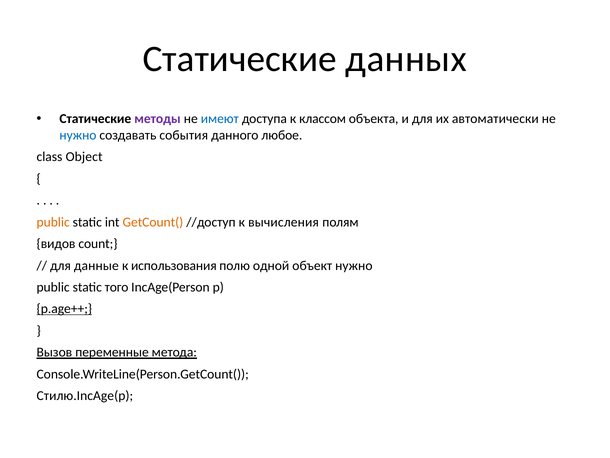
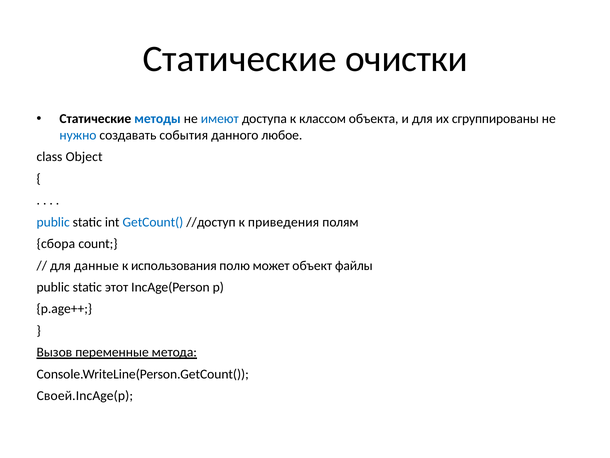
данных: данных -> очистки (406, 59)
методы colour: purple -> blue (157, 119)
автоматически: автоматически -> сгруппированы (495, 119)
public colour: orange -> blue (53, 222)
GetCount( colour: orange -> blue (153, 222)
вычисления: вычисления -> приведения (284, 222)
видов: видов -> сбора (56, 244)
одной: одной -> может (271, 265)
объект нужно: нужно -> файлы (354, 265)
того: того -> этот (117, 287)
p.age++ underline: present -> none (64, 309)
Стилю.IncAge(p: Стилю.IncAge(p -> Своей.IncAge(p (85, 395)
